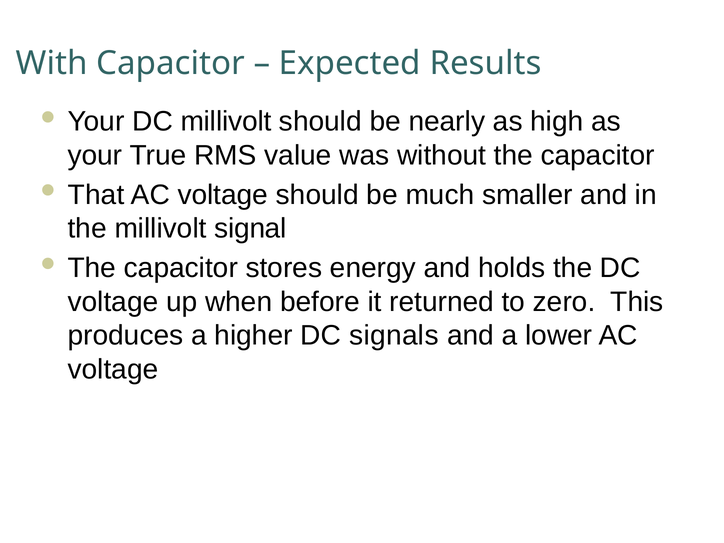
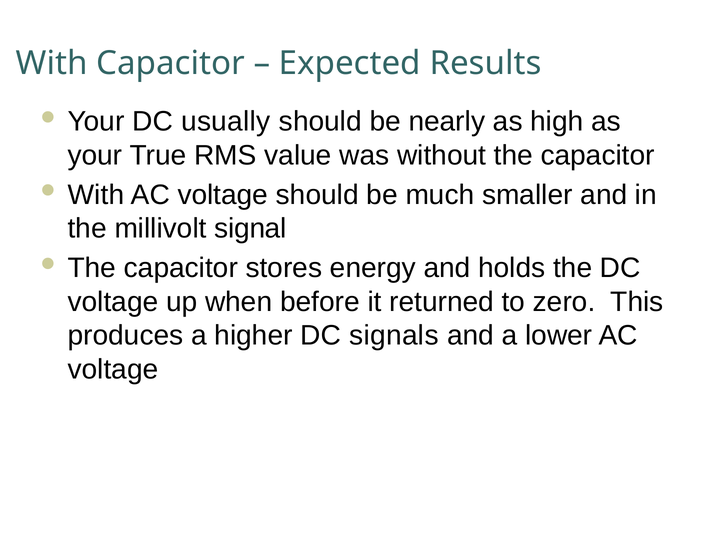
DC millivolt: millivolt -> usually (226, 121)
That: That -> With (96, 195)
